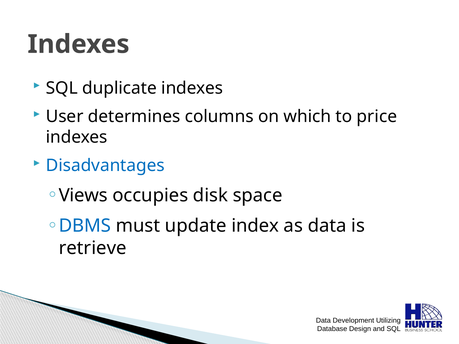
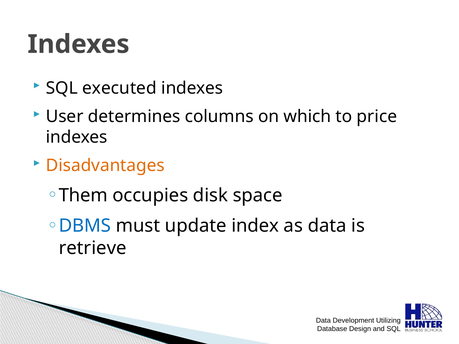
duplicate: duplicate -> executed (119, 88)
Disadvantages colour: blue -> orange (105, 166)
Views: Views -> Them (83, 196)
